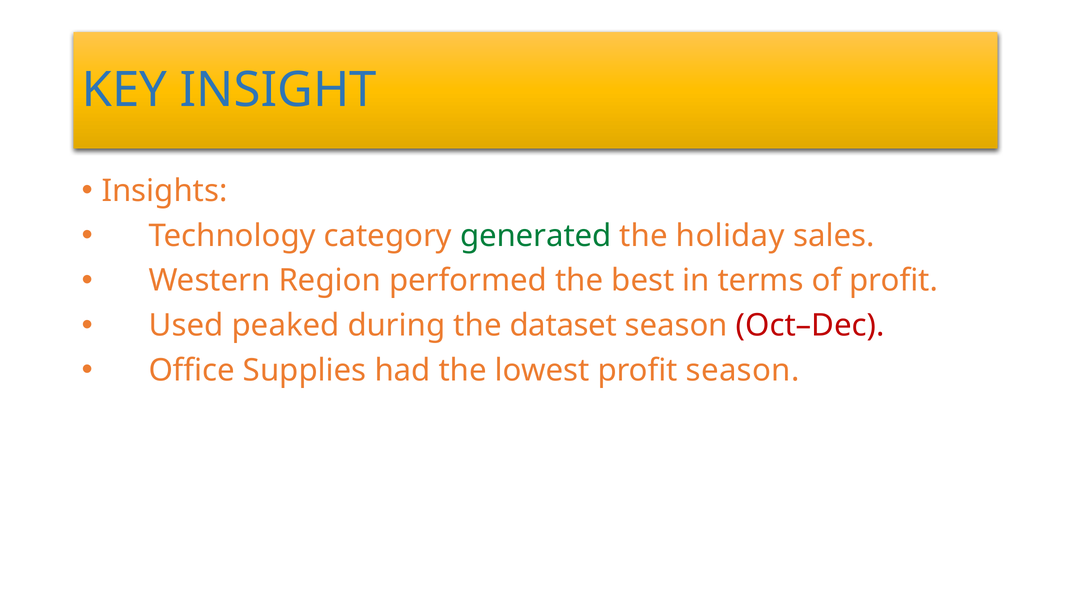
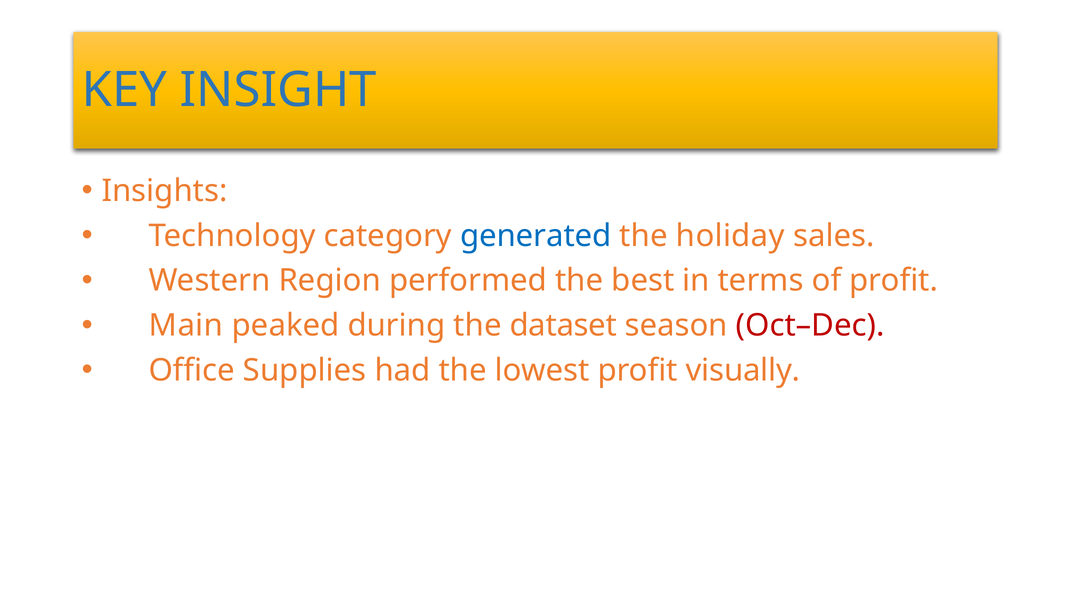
generated colour: green -> blue (536, 236)
Used: Used -> Main (186, 326)
profit season: season -> visually (743, 371)
